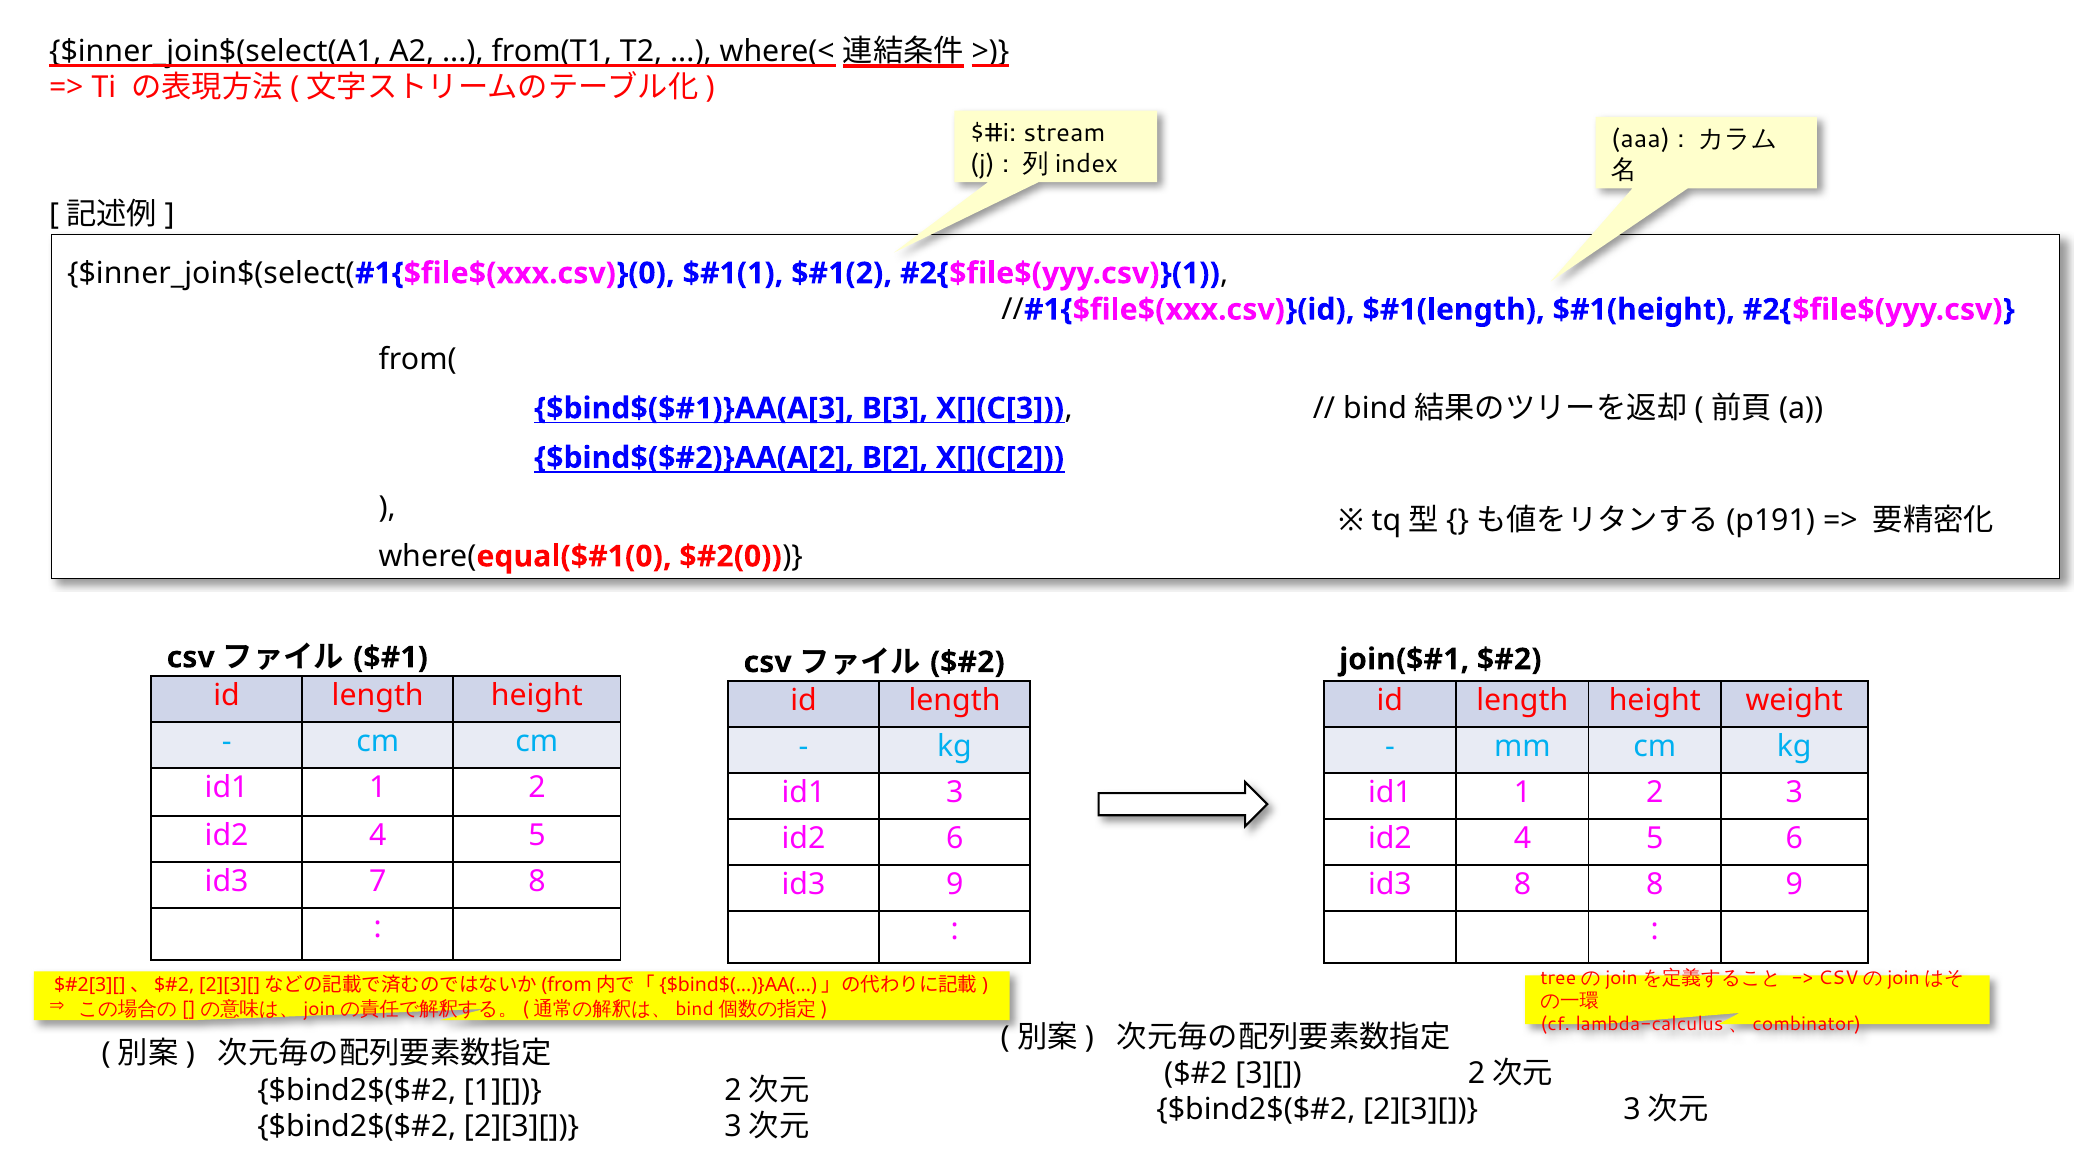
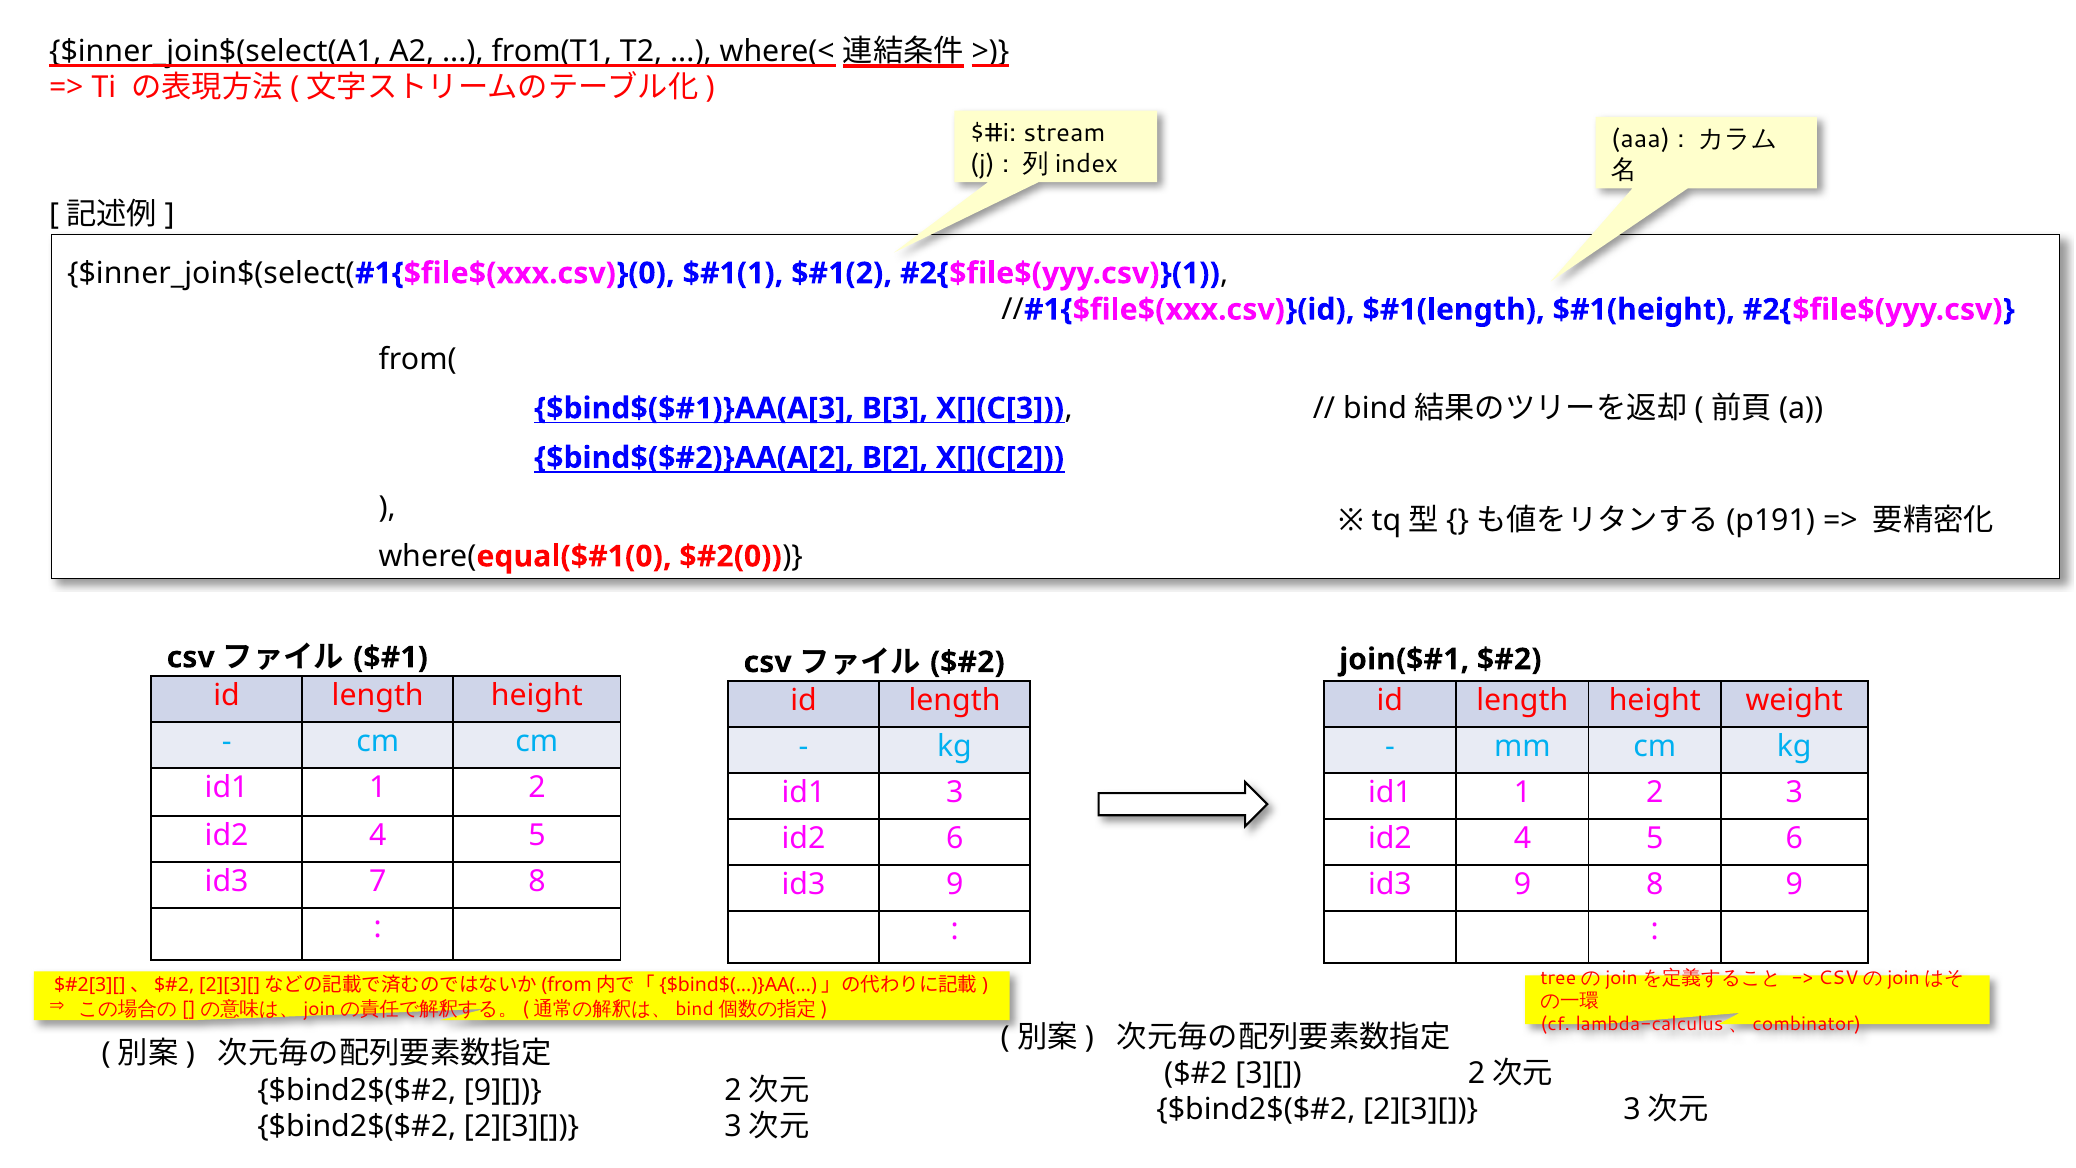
8: 8 -> 9 (1522, 884)
1][: 1][ -> 9][ (503, 1090)
